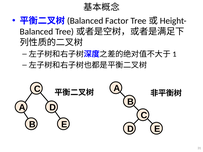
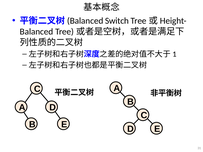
Factor: Factor -> Switch (117, 21)
